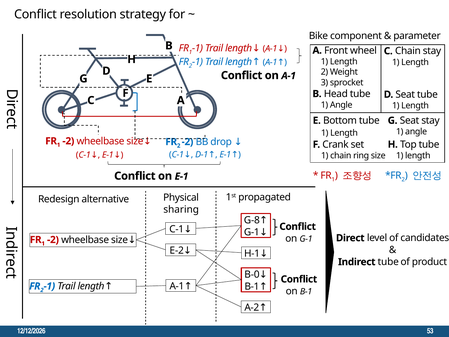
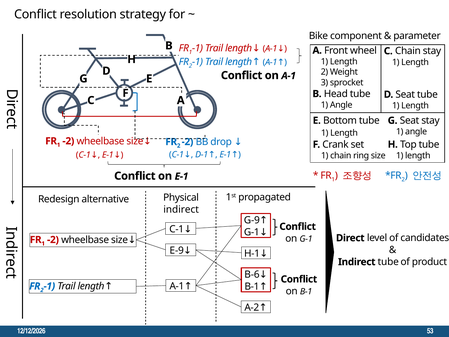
sharing: sharing -> indirect (181, 209)
G-8: G-8 -> G-9 (252, 220)
E-2: E-2 -> E-9 (177, 250)
B-0: B-0 -> B-6 (252, 274)
